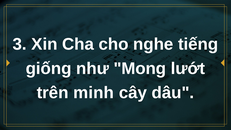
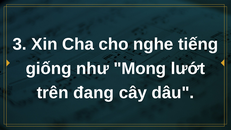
minh: minh -> đang (94, 93)
